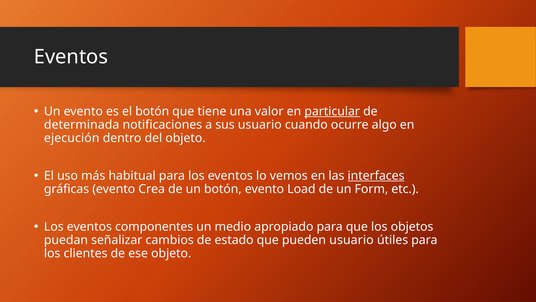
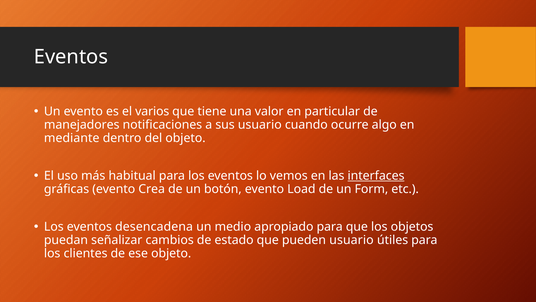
el botón: botón -> varios (152, 111)
particular underline: present -> none (332, 111)
determinada: determinada -> manejadores (82, 125)
ejecución: ejecución -> mediante (72, 138)
componentes: componentes -> desencadena (154, 226)
